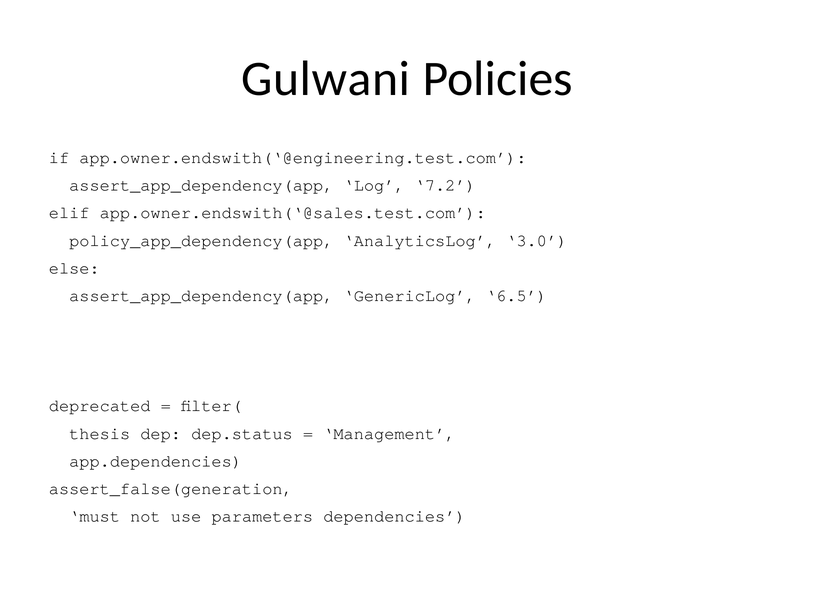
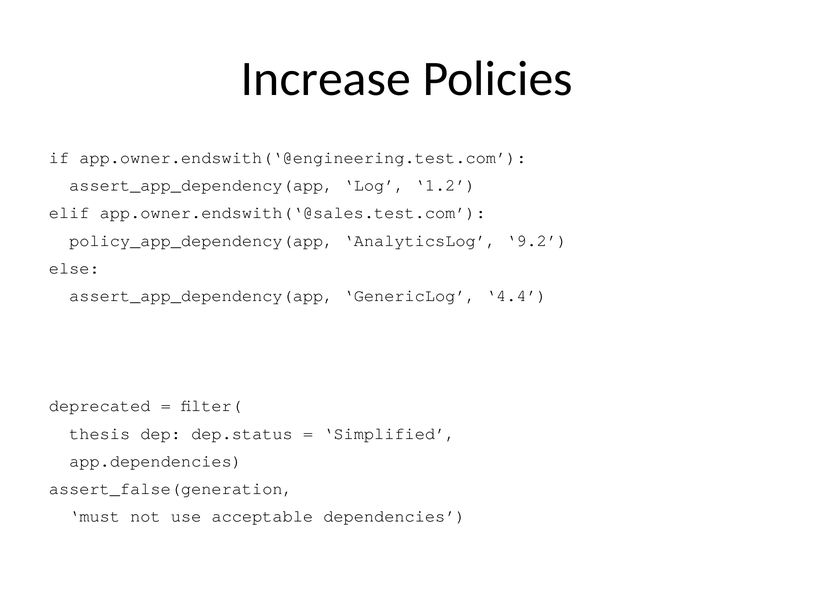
Gulwani: Gulwani -> Increase (326, 79)
7.2: 7.2 -> 1.2 (445, 185)
3.0: 3.0 -> 9.2 (537, 241)
6.5: 6.5 -> 4.4 (516, 296)
Management: Management -> Simplified (389, 434)
parameters: parameters -> acceptable (262, 517)
